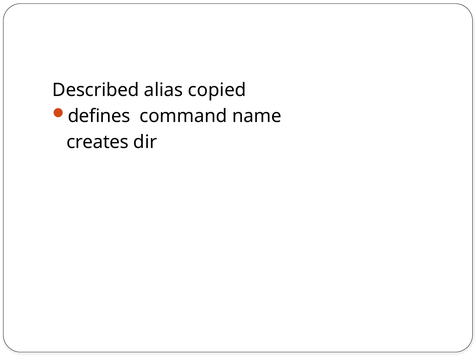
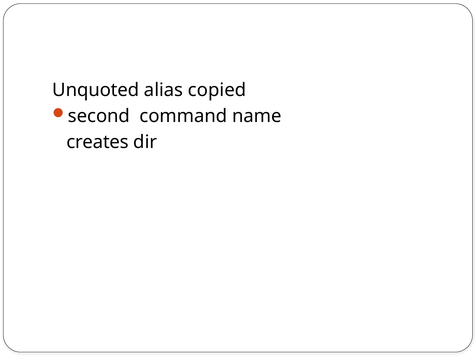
Described: Described -> Unquoted (96, 90)
defines: defines -> second (99, 116)
